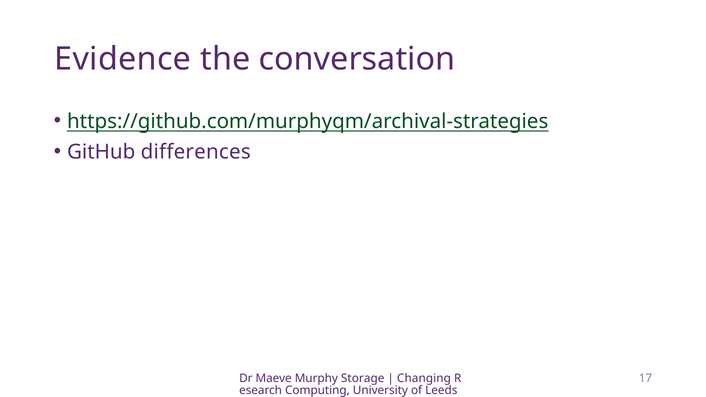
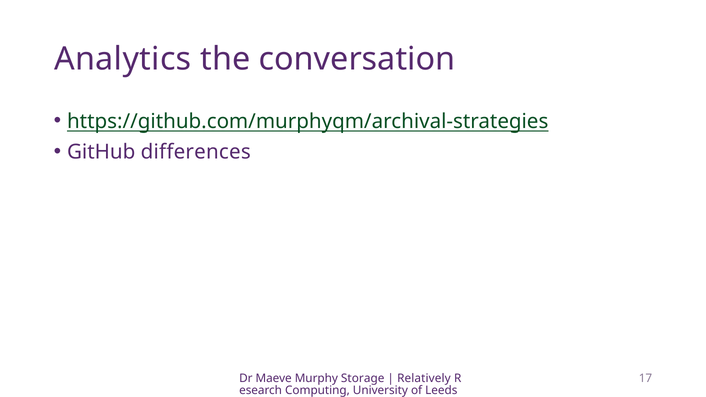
Evidence: Evidence -> Analytics (123, 59)
Changing: Changing -> Relatively (424, 379)
